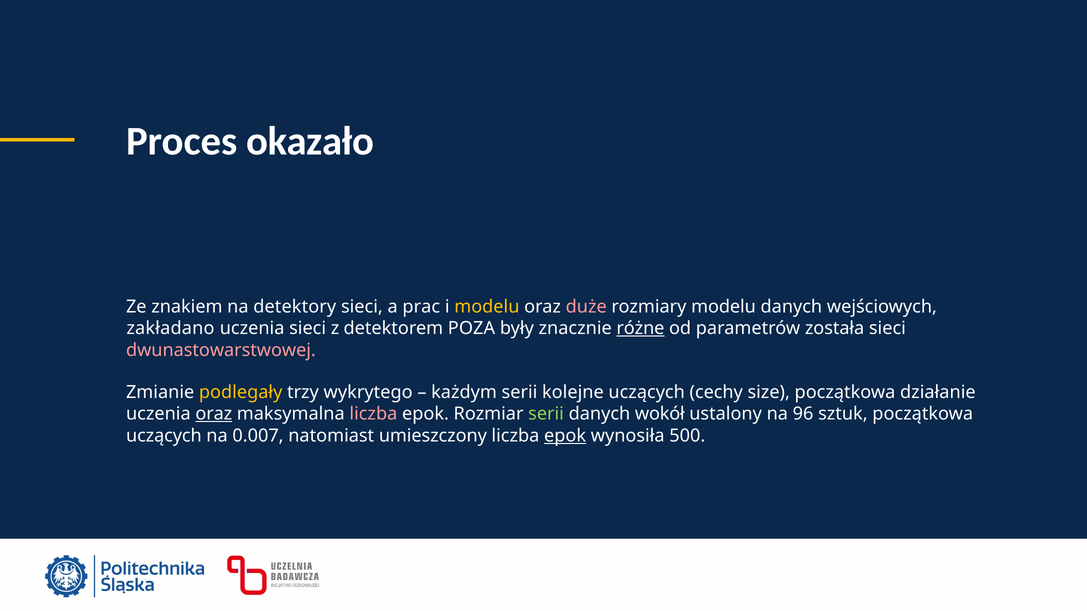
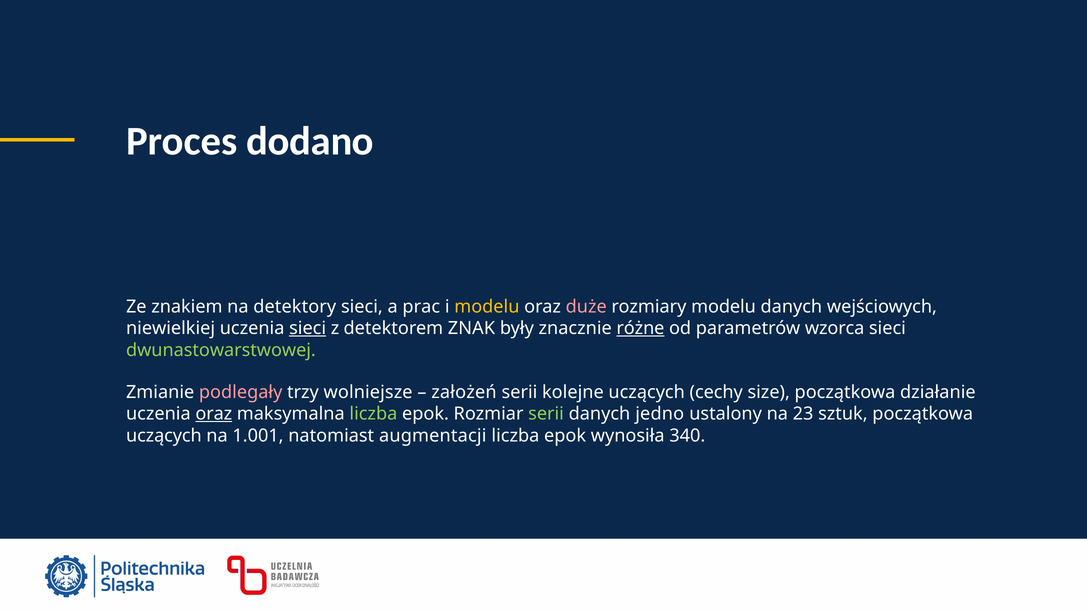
okazało: okazało -> dodano (310, 141)
zakładano: zakładano -> niewielkiej (171, 329)
sieci underline: none -> present (308, 329)
POZA: POZA -> ZNAK (471, 329)
została: została -> wzorca (835, 329)
dwunastowarstwowej colour: pink -> light green (221, 350)
podlegały colour: yellow -> pink (241, 392)
wykrytego: wykrytego -> wolniejsze (368, 392)
każdym: każdym -> założeń (464, 392)
liczba colour: pink -> light green (373, 414)
wokół: wokół -> jedno (660, 414)
96: 96 -> 23 (803, 414)
0.007: 0.007 -> 1.001 (258, 436)
umieszczony: umieszczony -> augmentacji (433, 436)
epok underline: present -> none (565, 436)
500: 500 -> 340 (687, 436)
